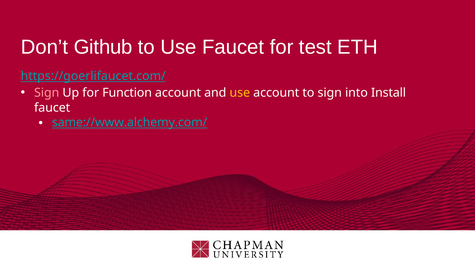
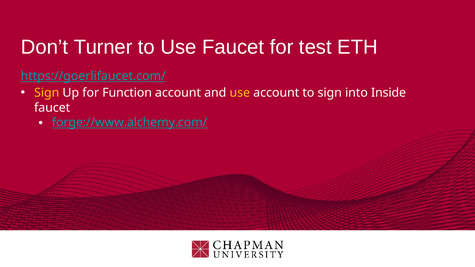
Github: Github -> Turner (103, 47)
Sign colour: pink -> yellow (47, 93)
Install: Install -> Inside (389, 93)
same://www.alchemy.com/: same://www.alchemy.com/ -> forge://www.alchemy.com/ (130, 123)
